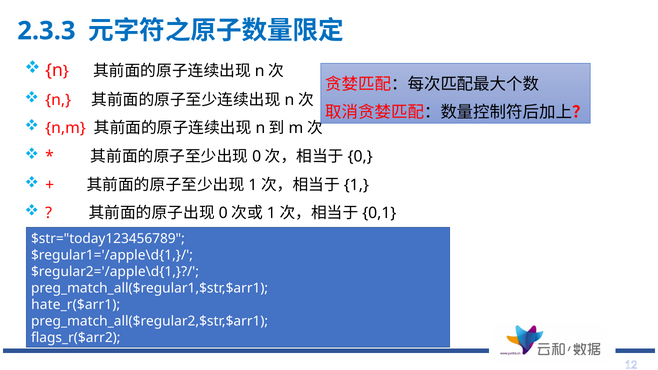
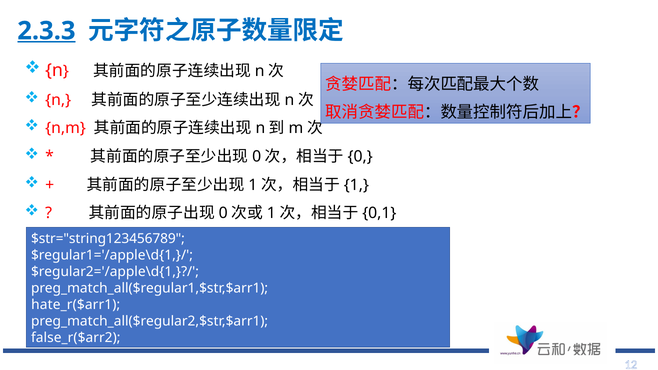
2.3.3 underline: none -> present (46, 31)
$str="today123456789: $str="today123456789 -> $str="string123456789 (108, 239)
flags_r($arr2: flags_r($arr2 -> false_r($arr2 (76, 338)
